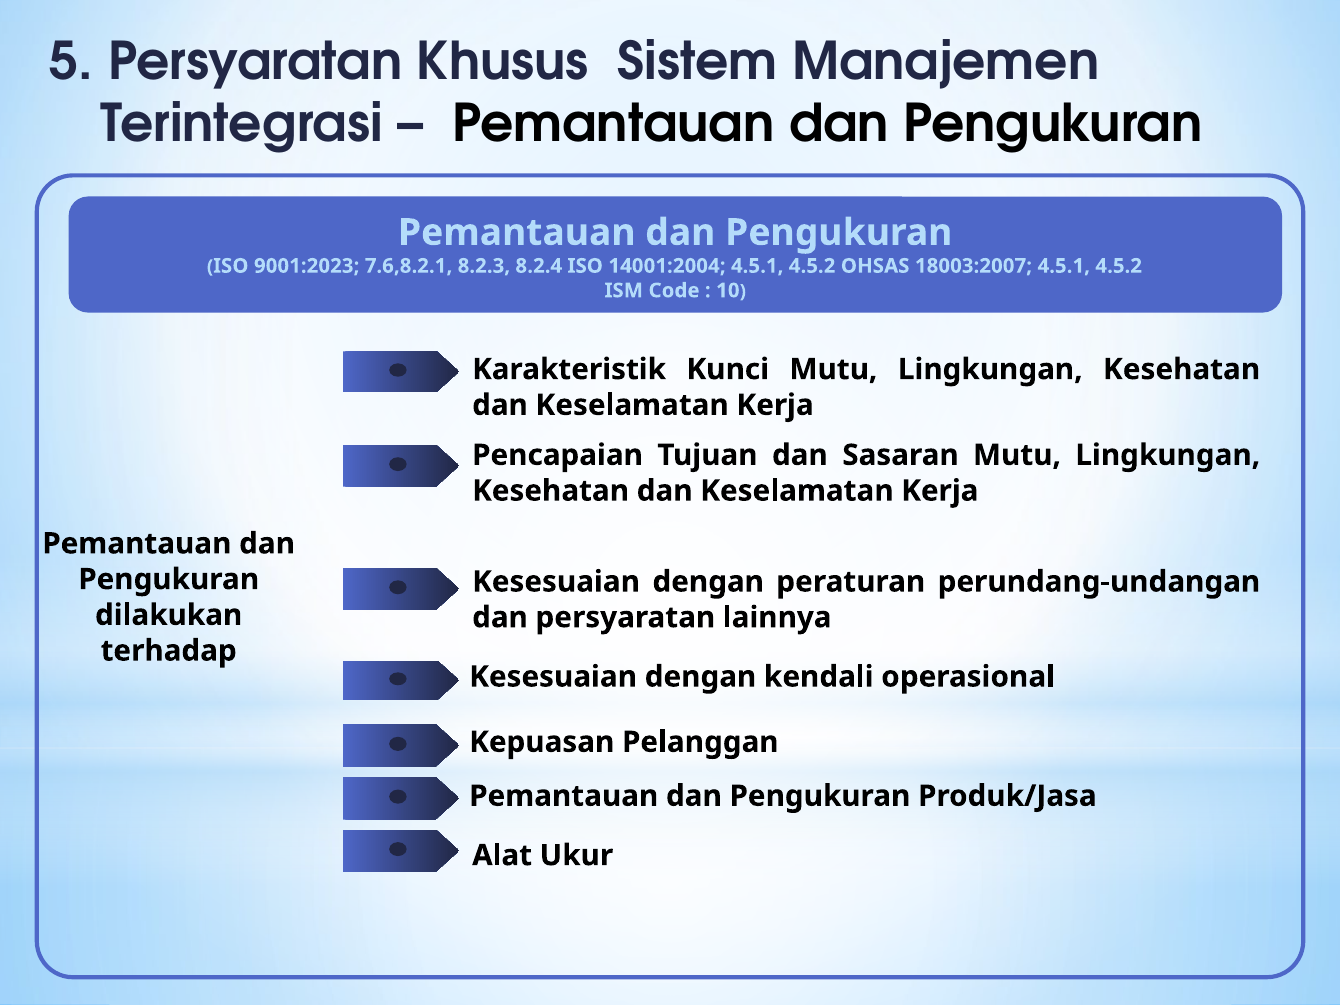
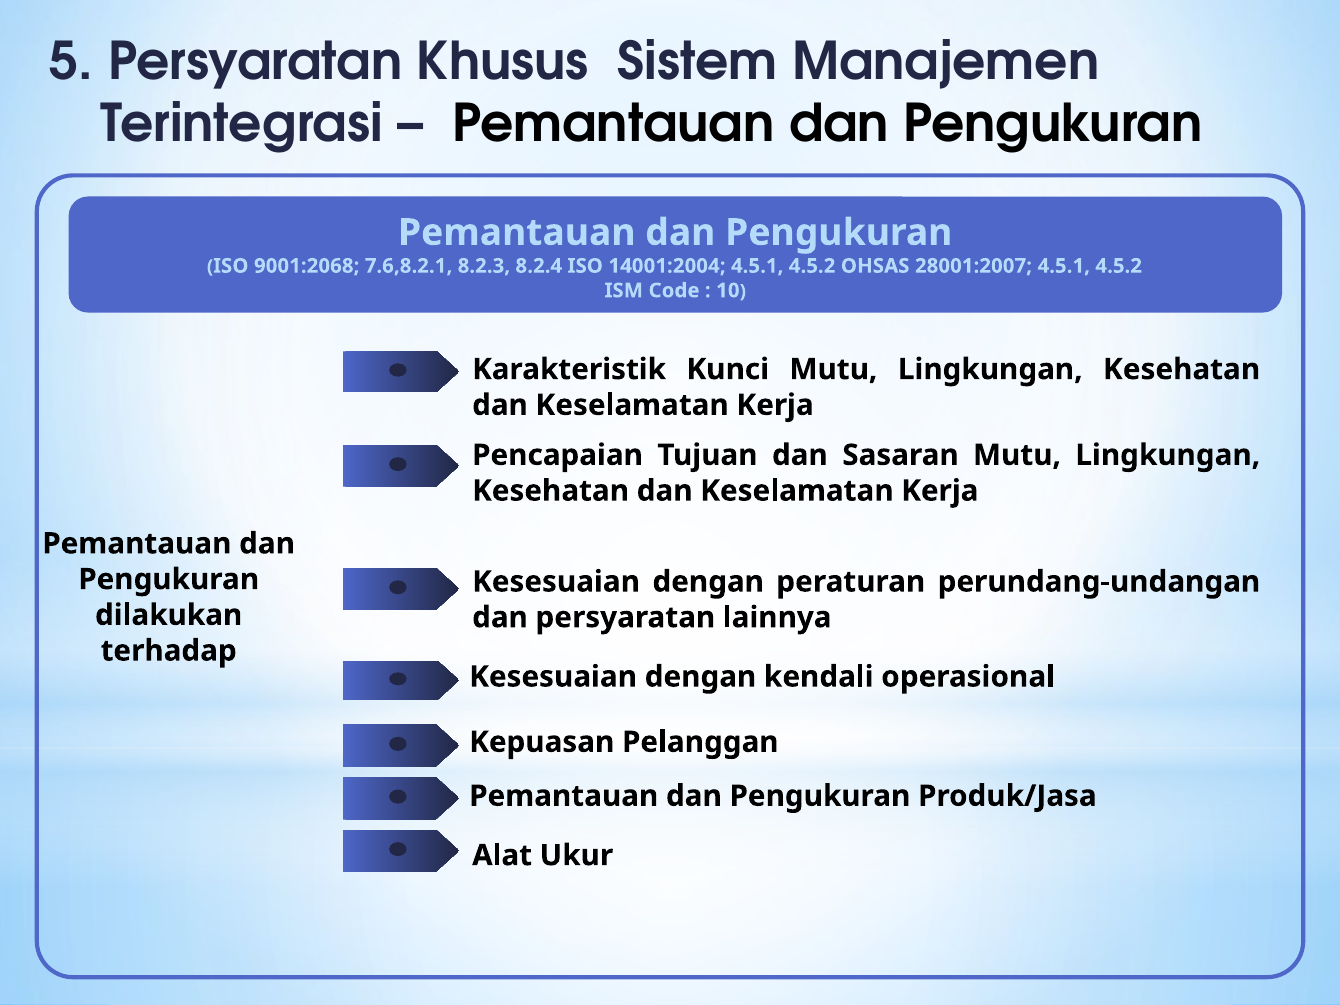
9001:2023: 9001:2023 -> 9001:2068 (307, 266)
18003:2007: 18003:2007 -> 28001:2007 (973, 266)
